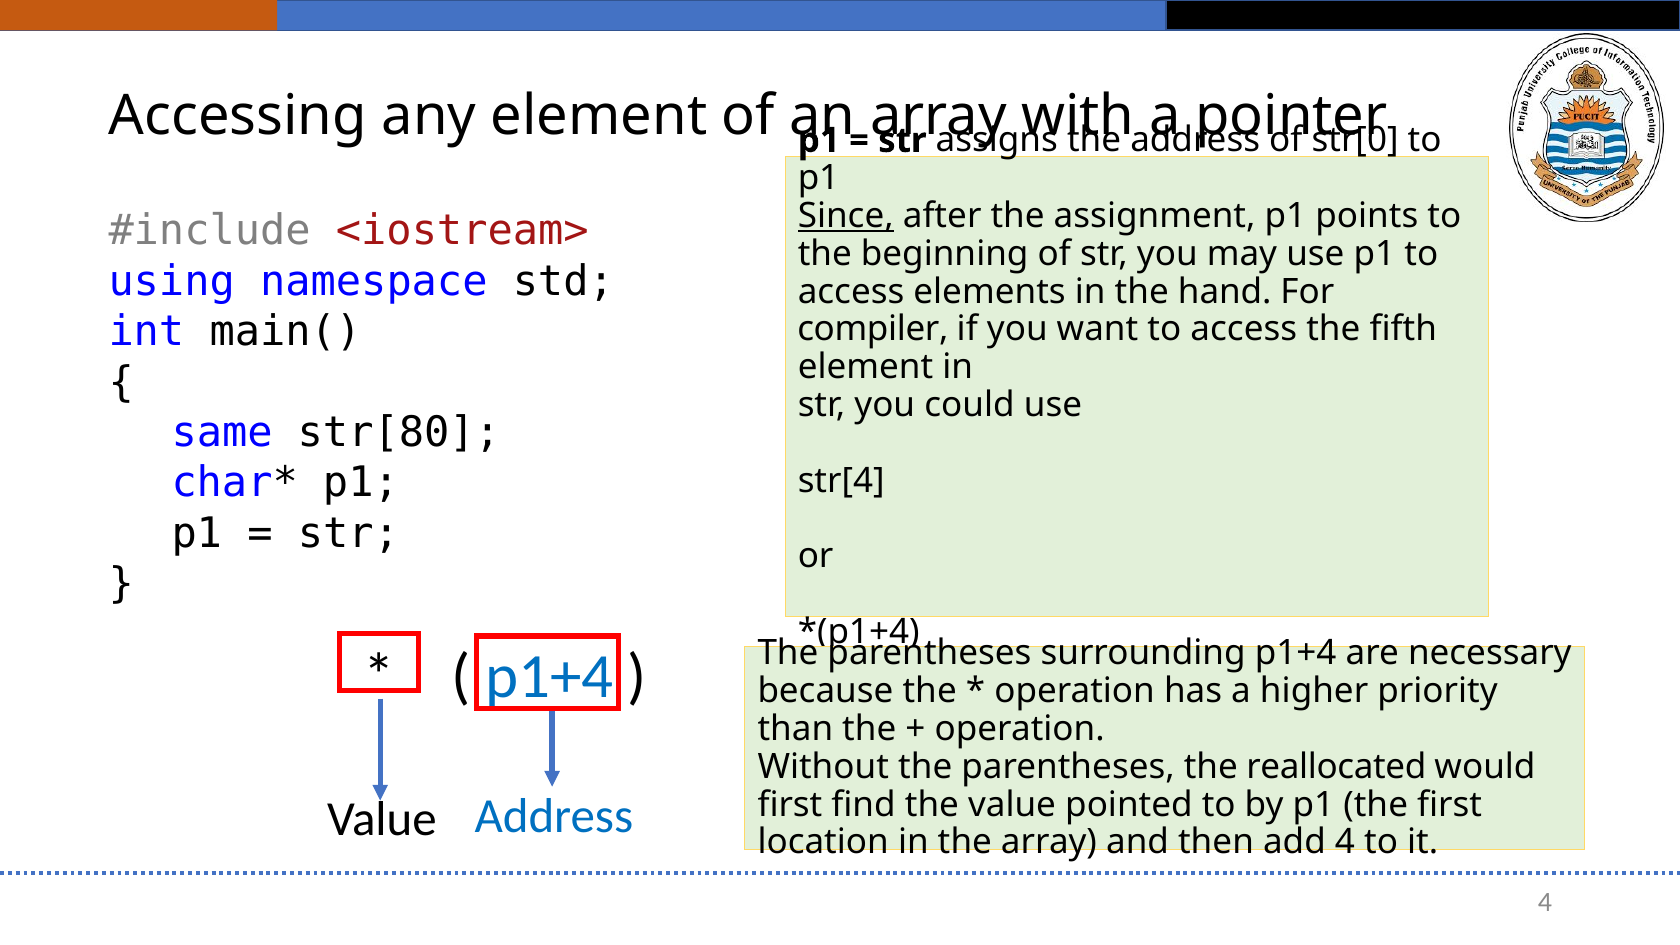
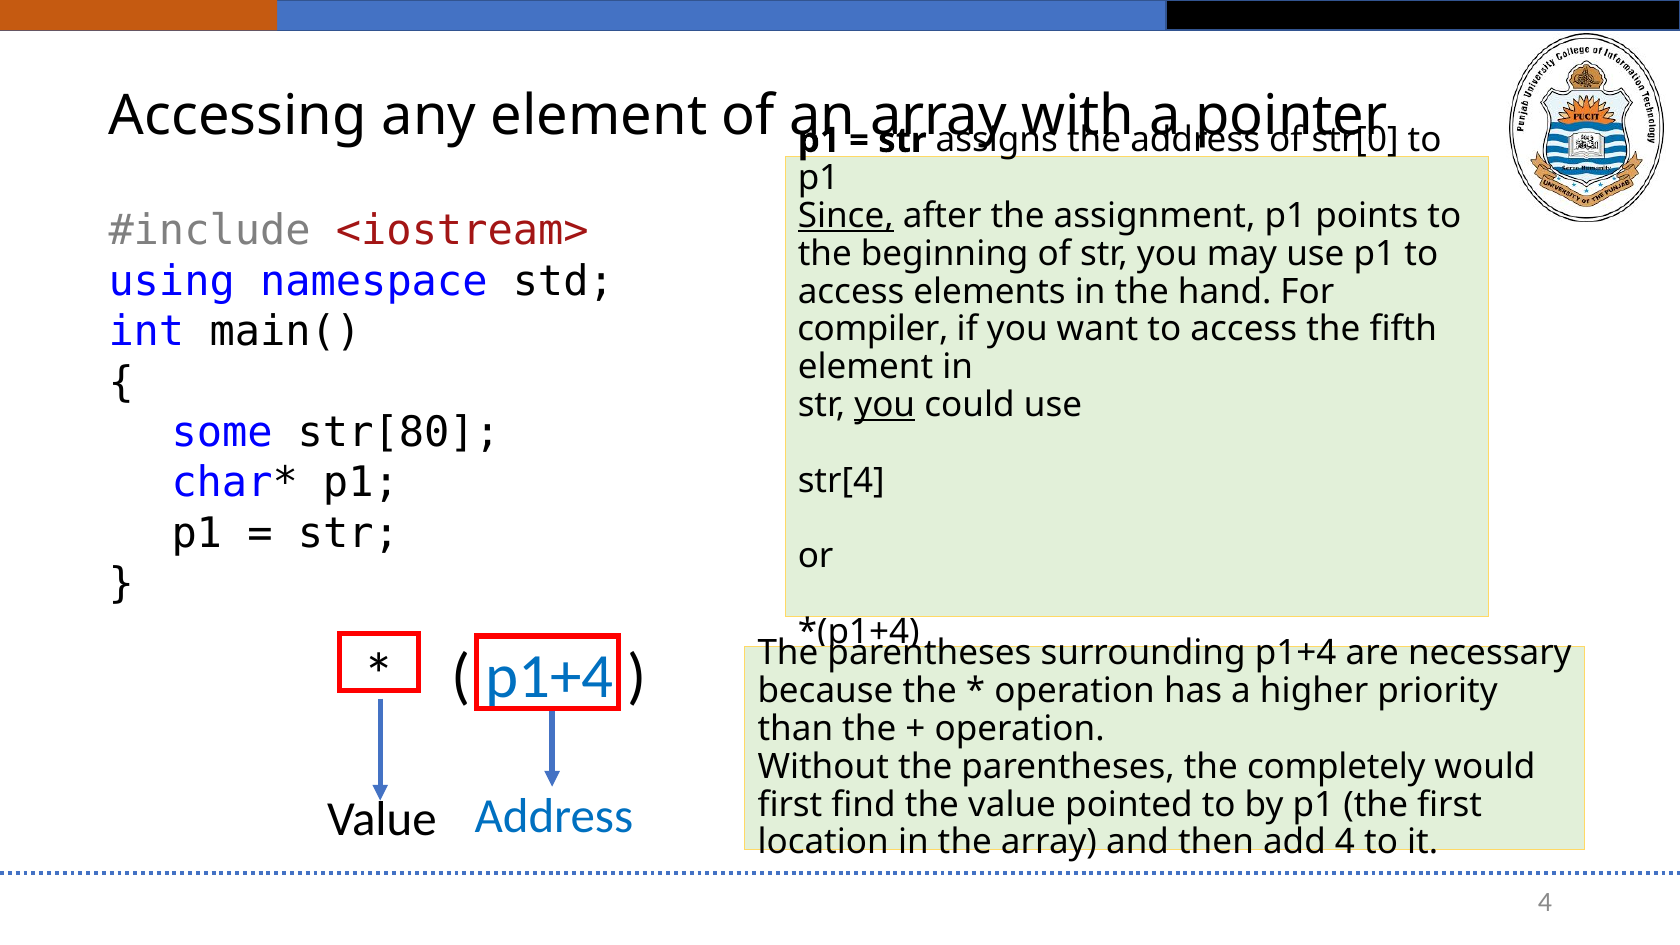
you underline: none -> present (885, 405)
same: same -> some (222, 433)
reallocated: reallocated -> completely (1336, 767)
